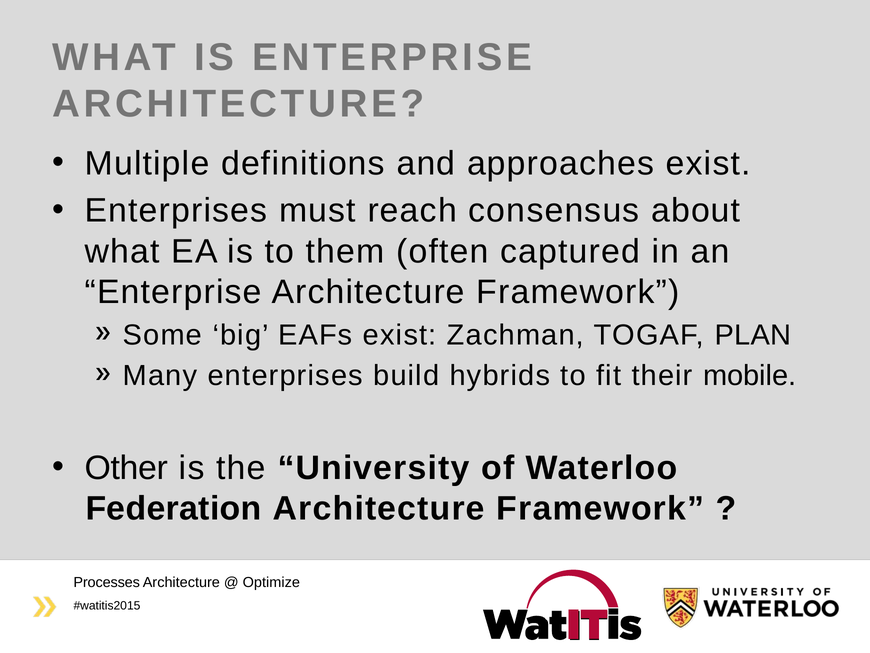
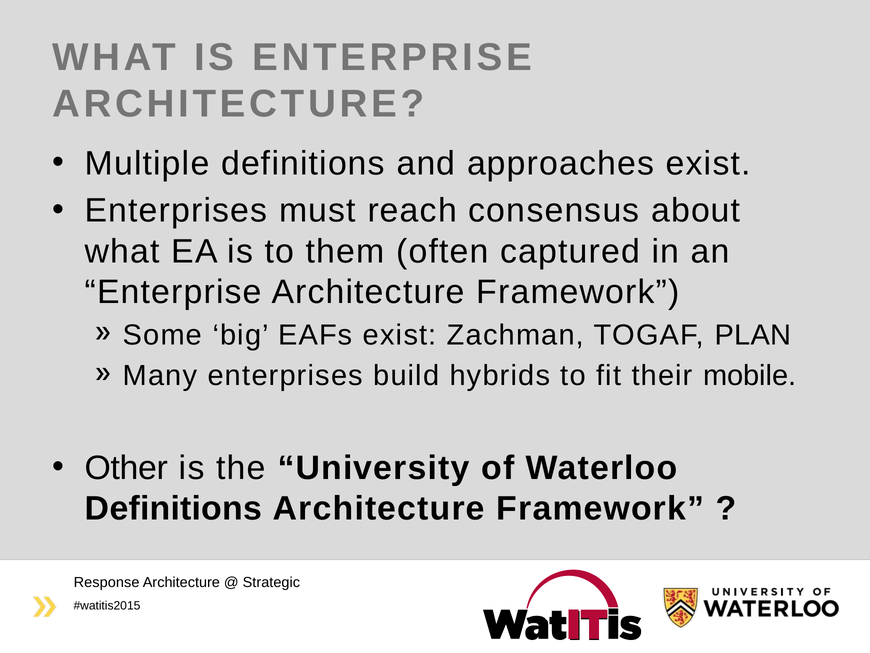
Federation: Federation -> Definitions (173, 508)
Processes: Processes -> Response (107, 582)
Optimize: Optimize -> Strategic (271, 582)
